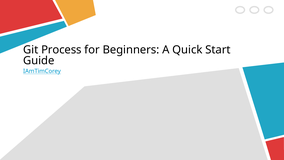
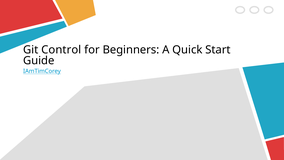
Process: Process -> Control (61, 50)
